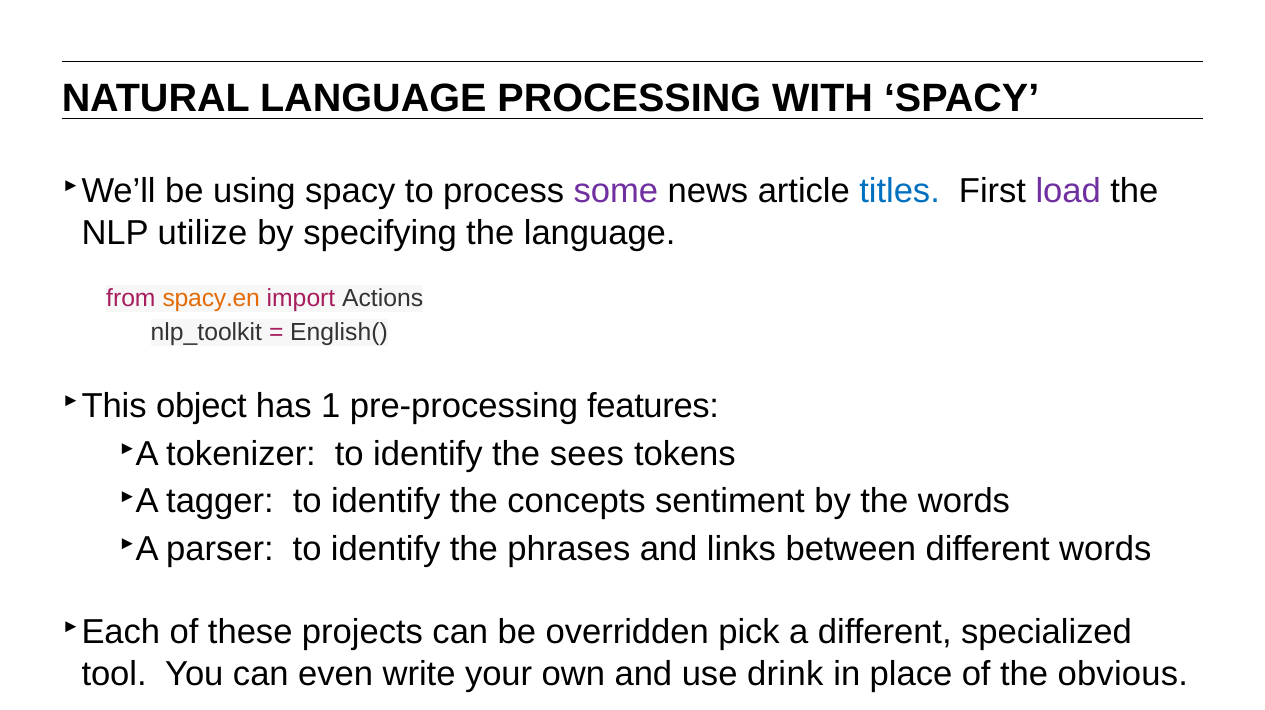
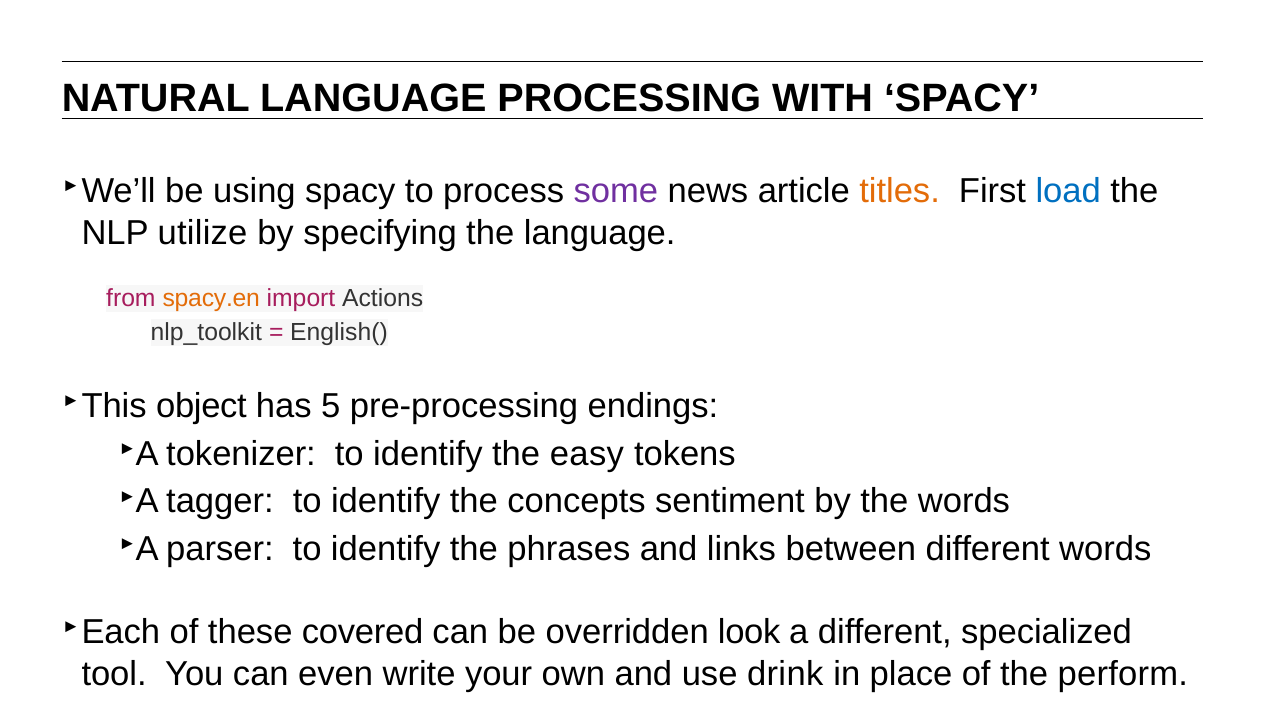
titles colour: blue -> orange (900, 191)
load colour: purple -> blue (1068, 191)
1: 1 -> 5 (331, 406)
features: features -> endings (653, 406)
sees: sees -> easy (587, 454)
projects: projects -> covered (363, 632)
pick: pick -> look (749, 632)
obvious: obvious -> perform (1123, 674)
